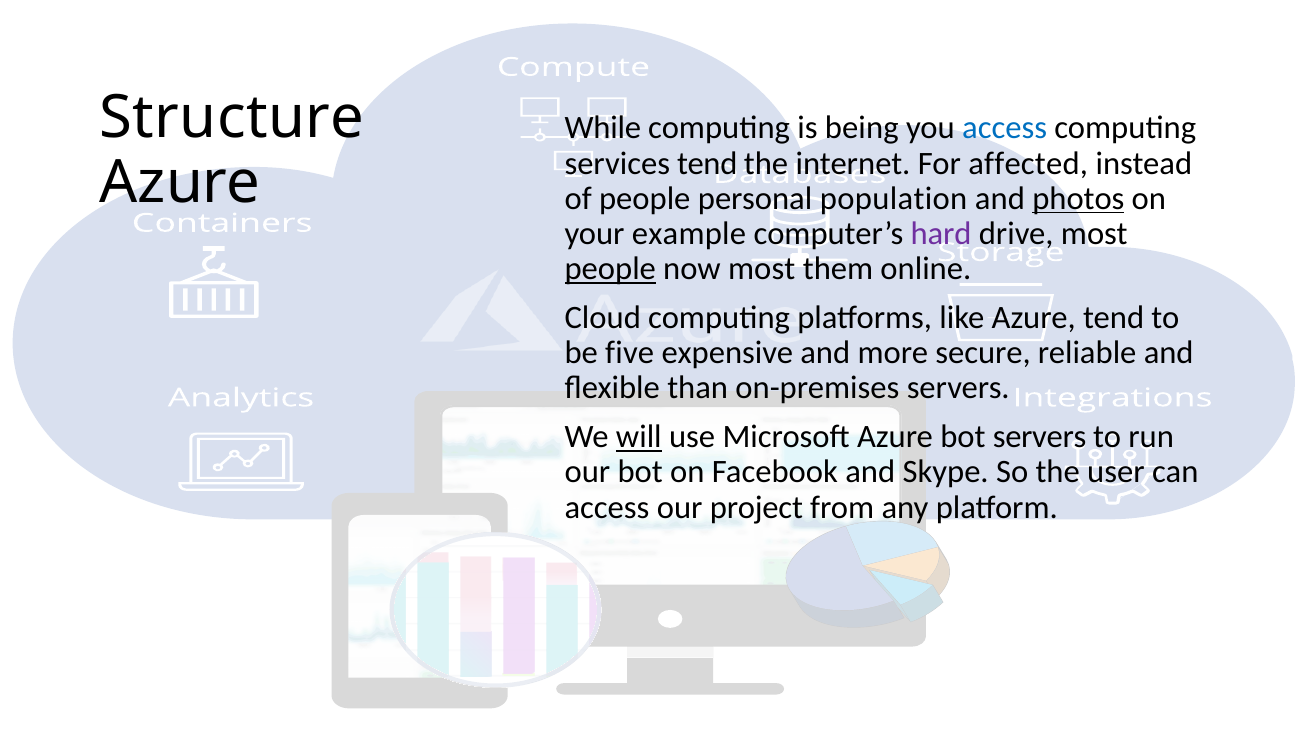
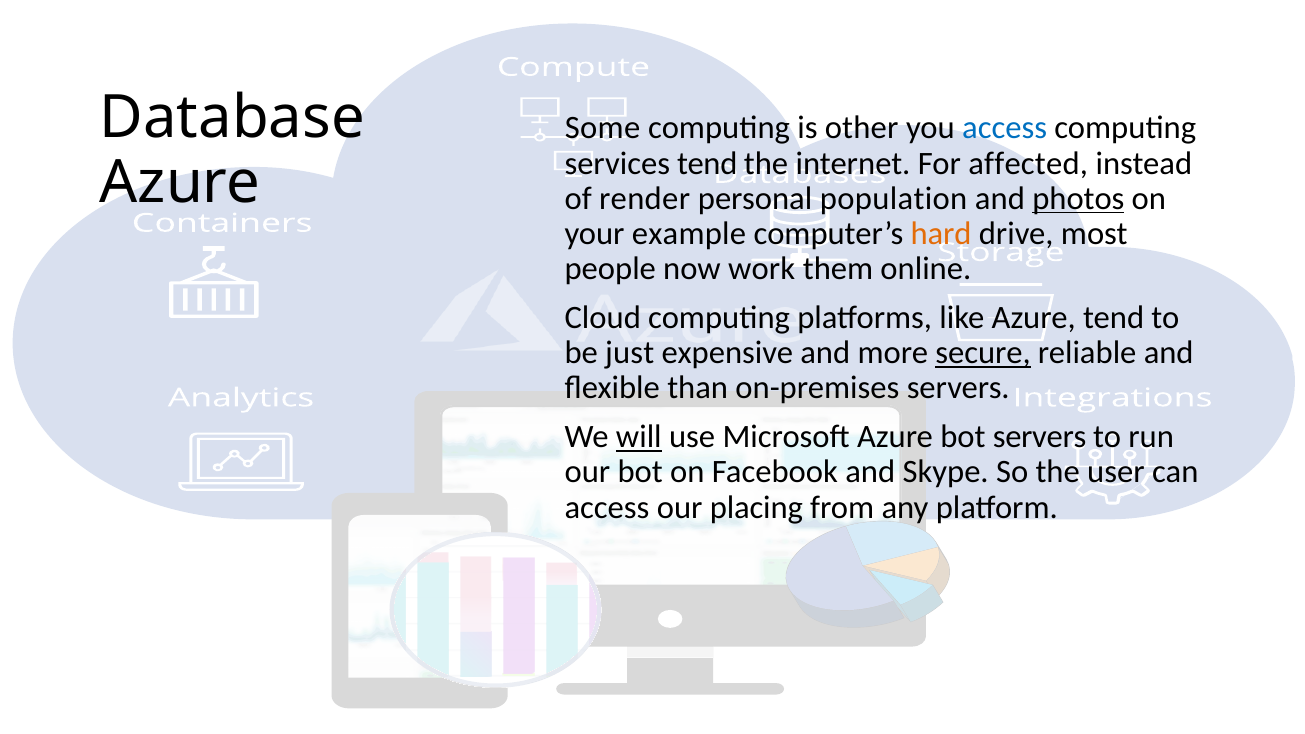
Structure: Structure -> Database (232, 118)
While: While -> Some (603, 128)
being: being -> other (862, 128)
of people: people -> render (645, 198)
hard colour: purple -> orange (941, 234)
people underline: present -> none (610, 269)
now most: most -> work (762, 269)
five: five -> just (630, 353)
secure underline: none -> present (983, 353)
project: project -> placing (756, 507)
